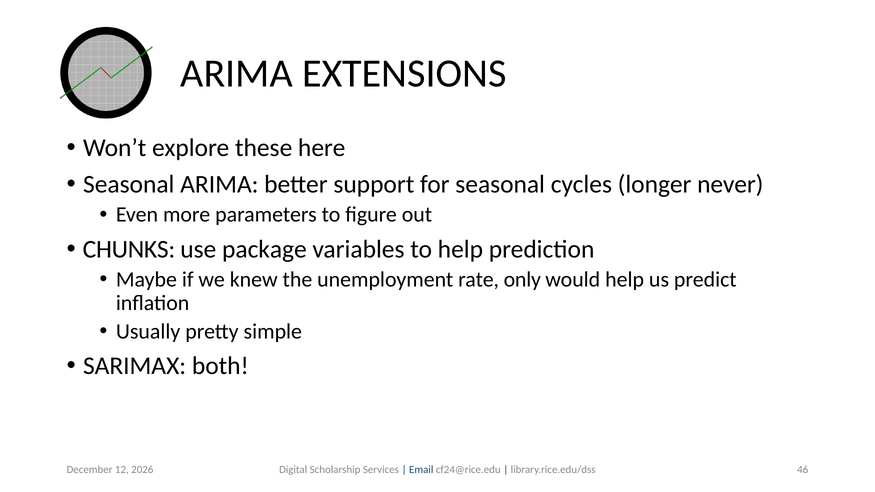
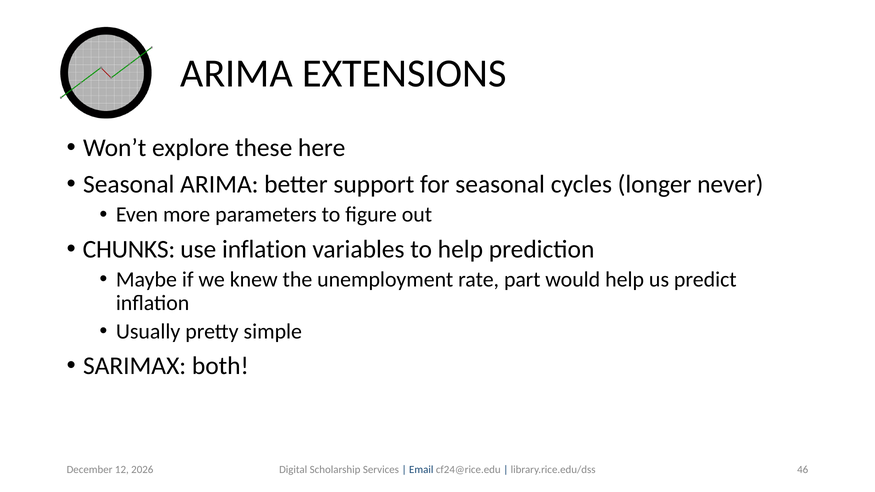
use package: package -> inflation (264, 249)
only: only -> part (522, 280)
